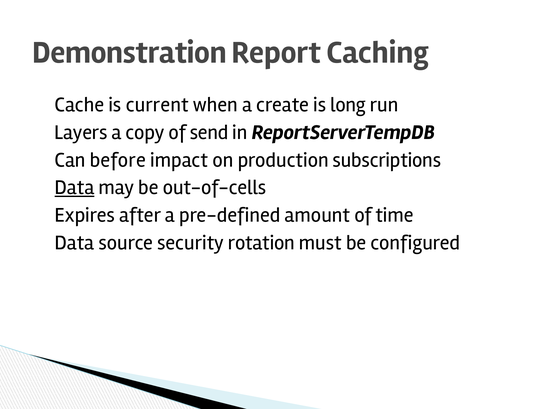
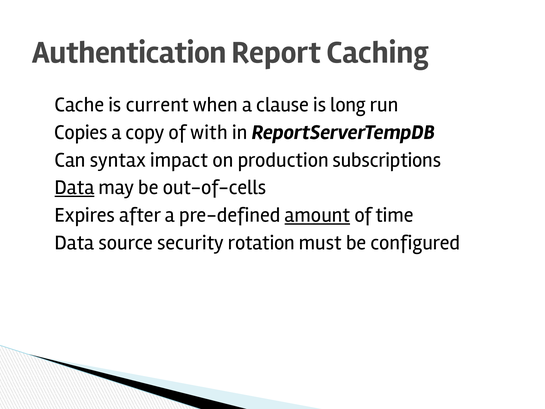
Demonstration: Demonstration -> Authentication (129, 53)
create: create -> clause (283, 105)
Layers: Layers -> Copies (81, 132)
send: send -> with (209, 132)
before: before -> syntax (118, 160)
amount underline: none -> present (317, 215)
